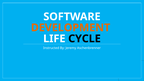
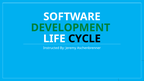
DEVELOPMENT colour: orange -> green (71, 28)
